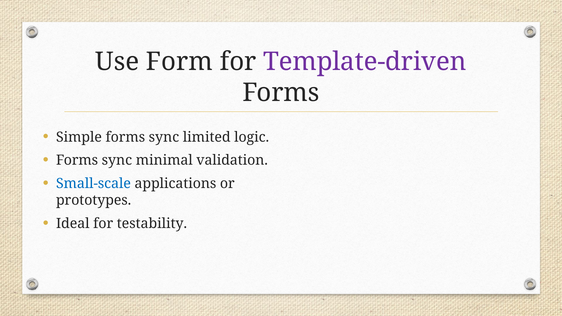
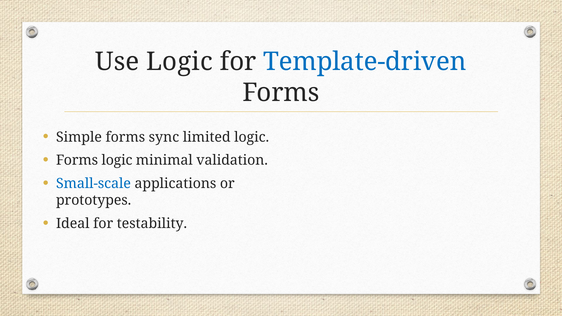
Use Form: Form -> Logic (179, 62)
Template-driven colour: purple -> blue (365, 62)
sync: sync -> logic (117, 160)
